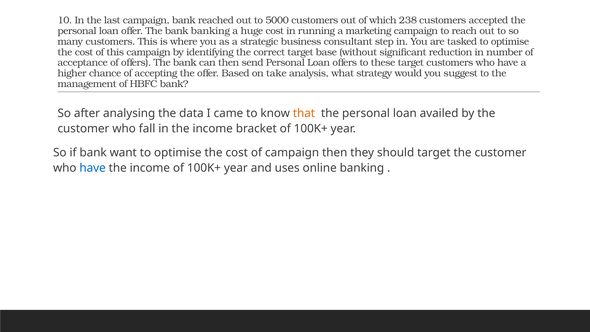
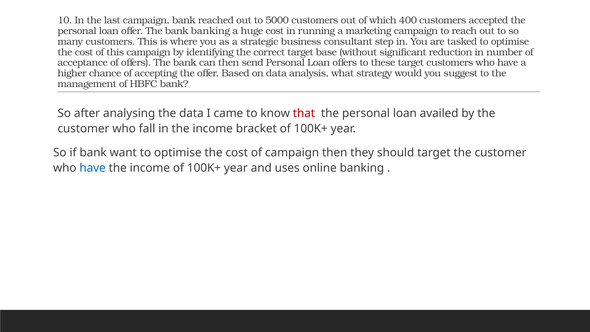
238: 238 -> 400 (408, 20)
on take: take -> data (276, 73)
that colour: orange -> red (304, 113)
